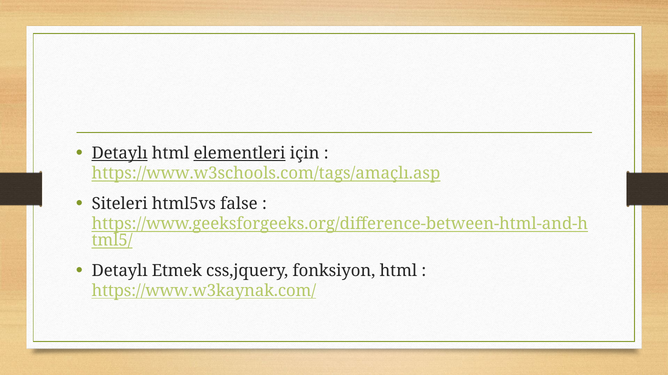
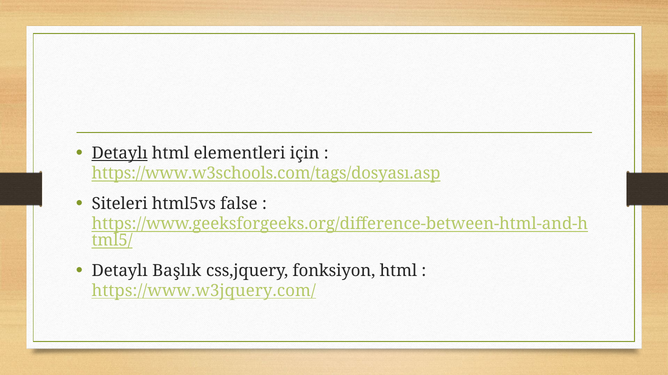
elementleri underline: present -> none (240, 154)
https://www.w3schools.com/tags/amaçlı.asp: https://www.w3schools.com/tags/amaçlı.asp -> https://www.w3schools.com/tags/dosyası.asp (266, 174)
Etmek: Etmek -> Başlık (177, 271)
https://www.w3kaynak.com/: https://www.w3kaynak.com/ -> https://www.w3jquery.com/ (204, 291)
